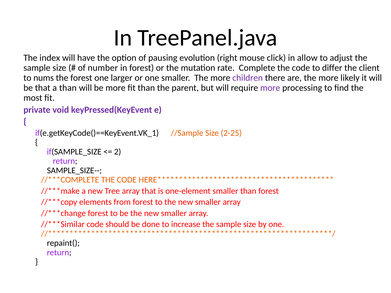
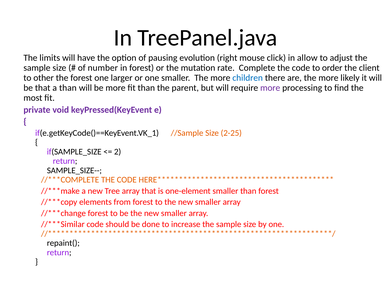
index: index -> limits (50, 58)
differ: differ -> order (332, 68)
nums: nums -> other (44, 78)
children colour: purple -> blue (248, 78)
